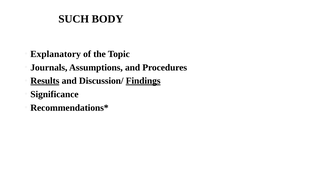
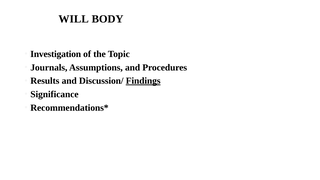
SUCH: SUCH -> WILL (74, 19)
Explanatory: Explanatory -> Investigation (56, 54)
Results underline: present -> none (45, 81)
